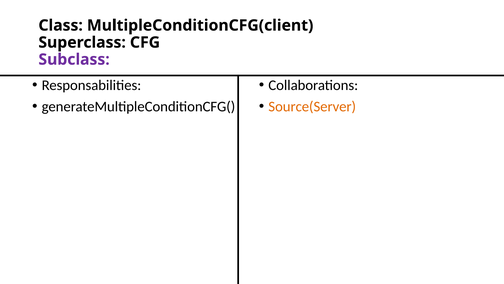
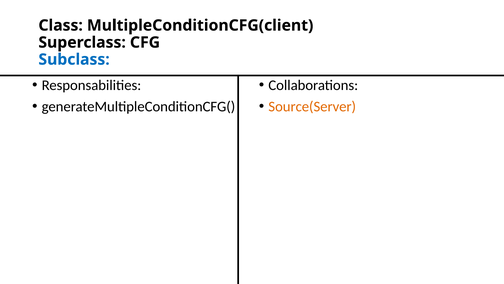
Subclass colour: purple -> blue (74, 59)
